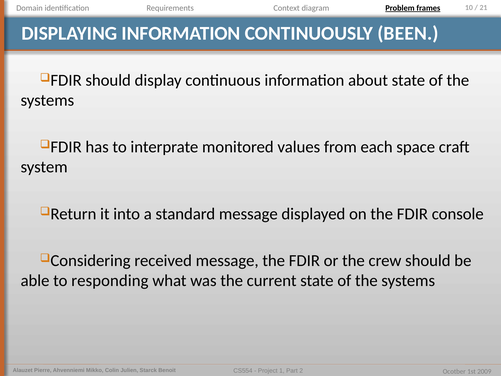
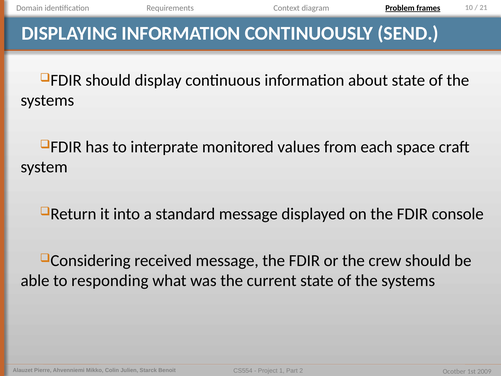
BEEN: BEEN -> SEND (408, 33)
